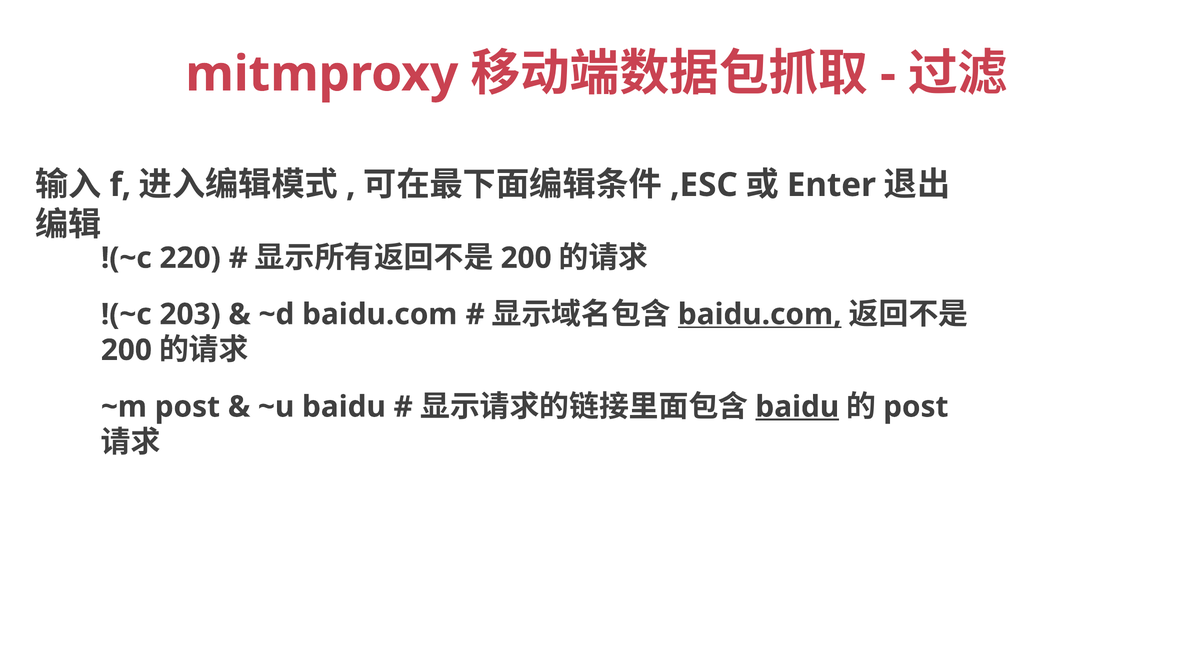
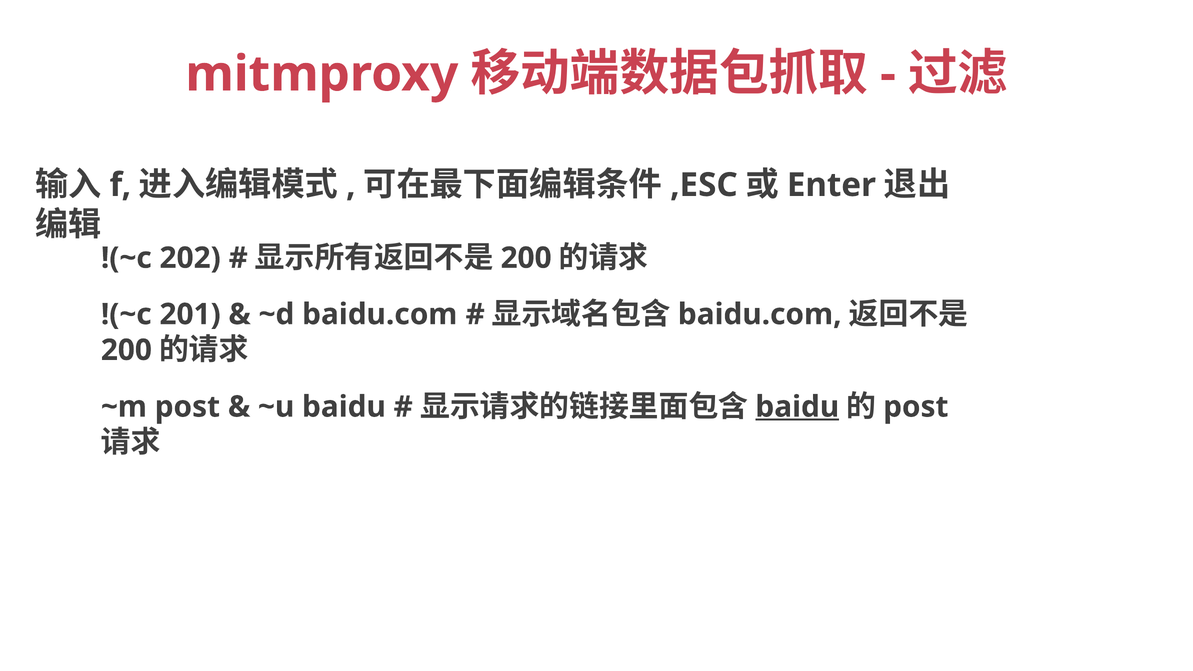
220: 220 -> 202 (190, 258)
203: 203 -> 201 (190, 314)
baidu.com underline: present -> none (760, 314)
